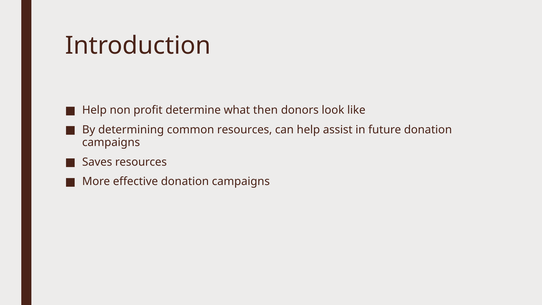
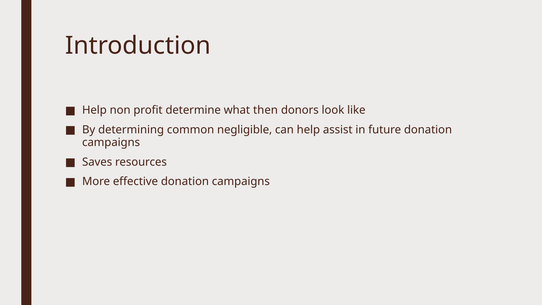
common resources: resources -> negligible (245, 130)
